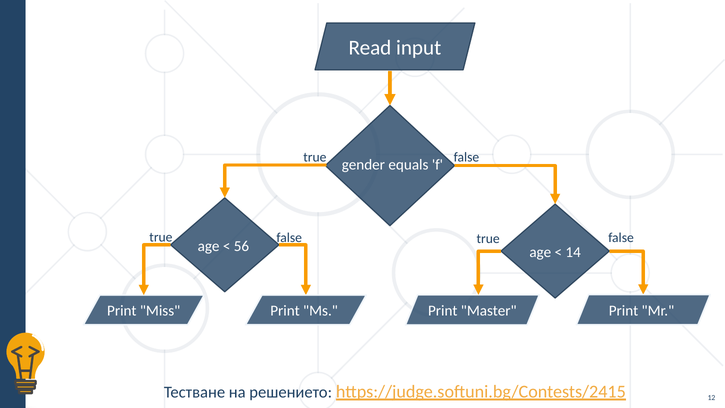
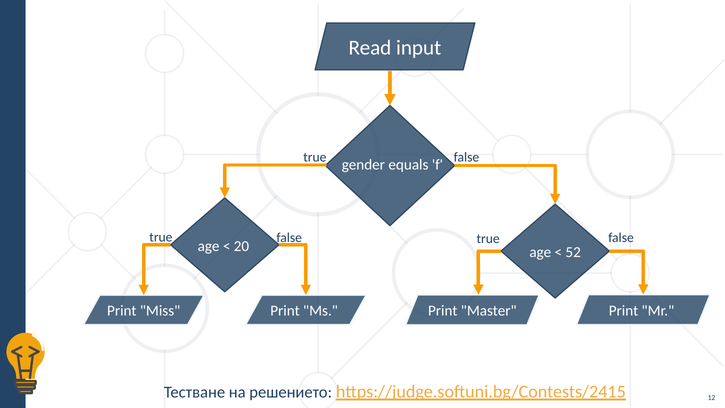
56: 56 -> 20 (241, 246)
14: 14 -> 52 (573, 252)
